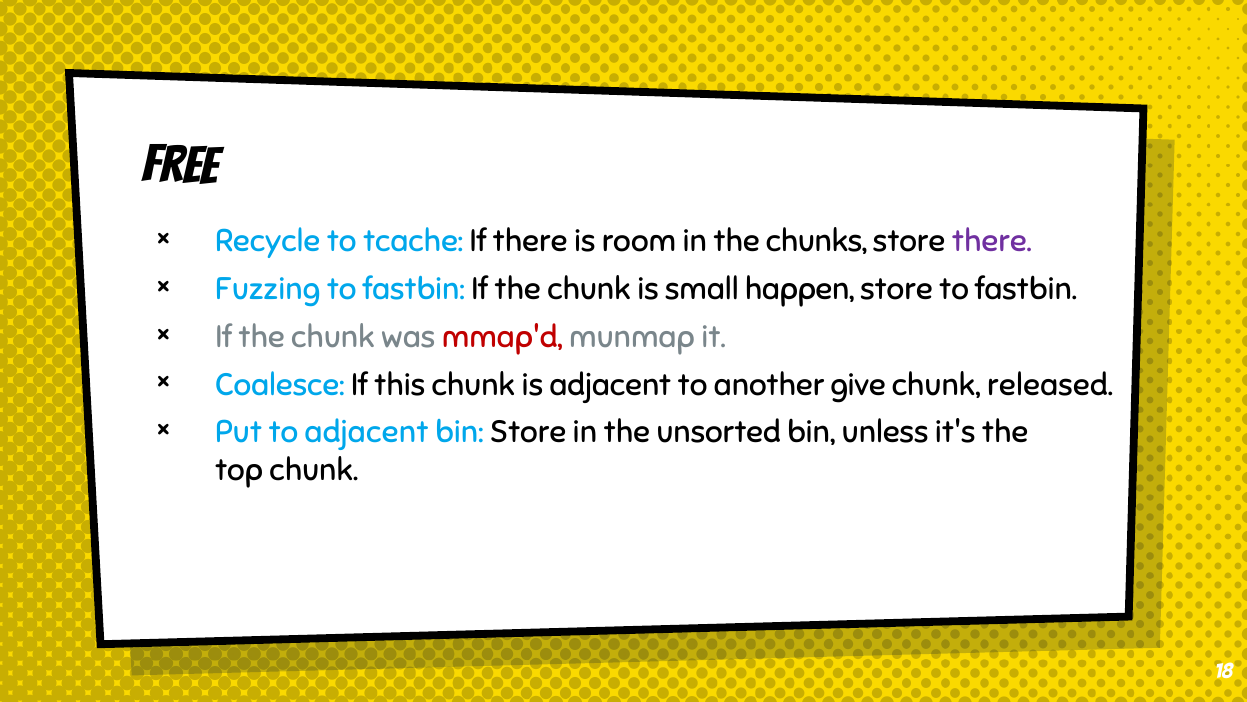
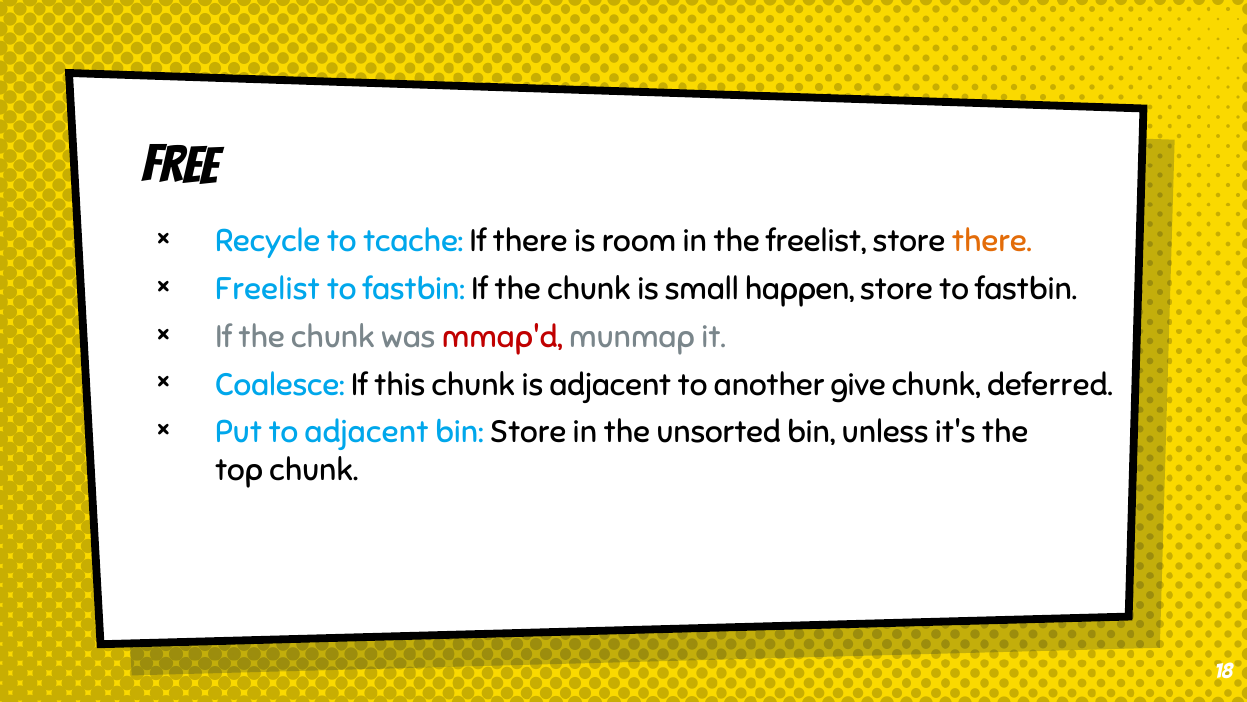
the chunks: chunks -> freelist (816, 241)
there colour: purple -> orange (992, 241)
Fuzzing: Fuzzing -> Freelist (268, 289)
released: released -> deferred (1050, 384)
